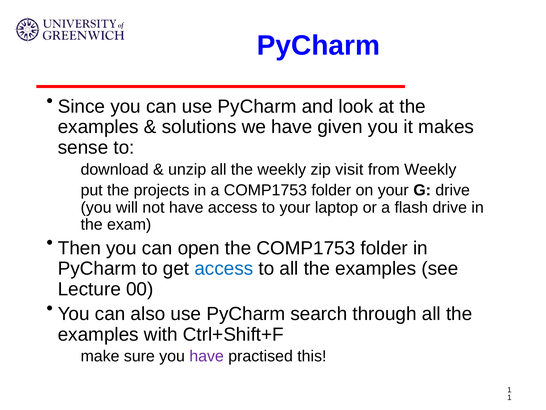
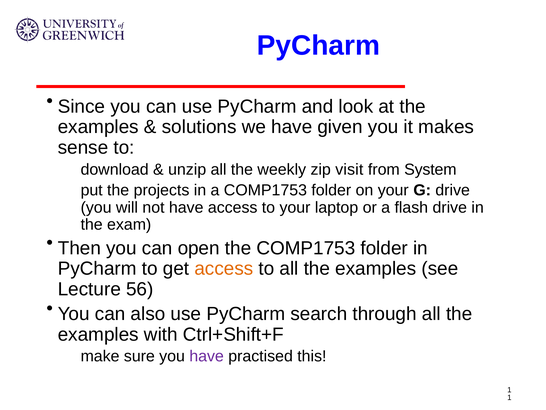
from Weekly: Weekly -> System (430, 169)
access colour: blue -> orange (224, 268)
00: 00 -> 56 (140, 289)
